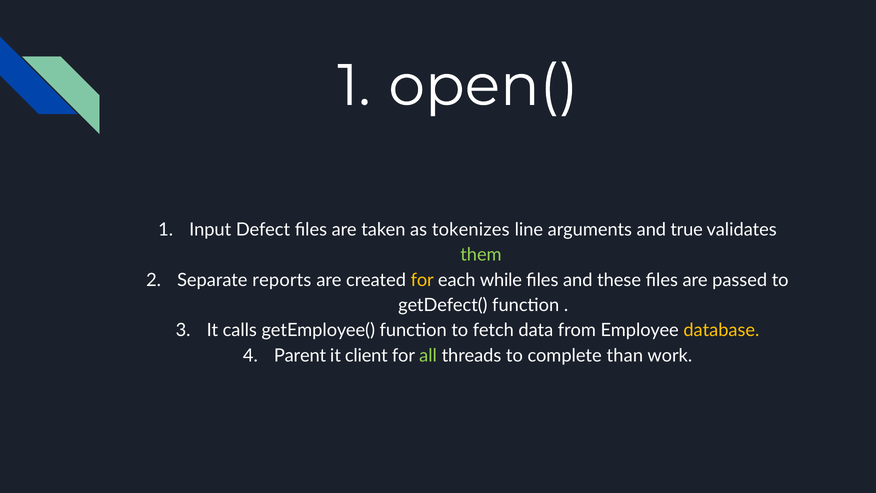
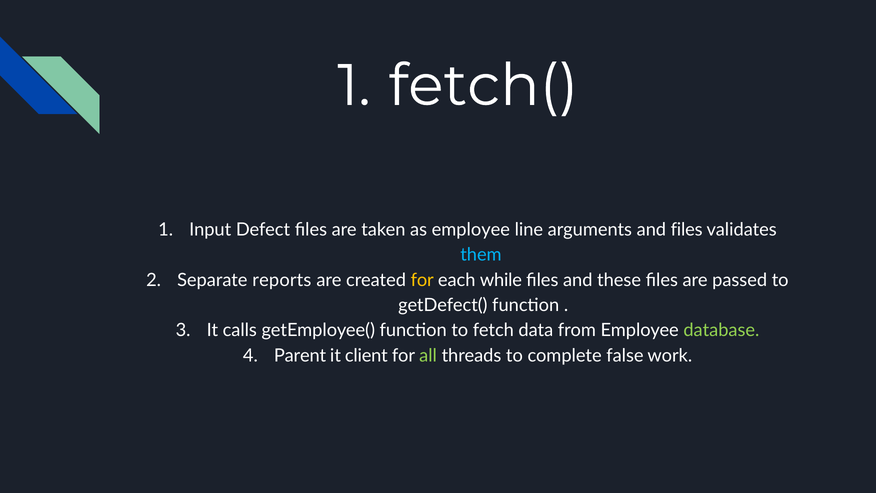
open(: open( -> fetch( (483, 86)
as tokenizes: tokenizes -> employee (471, 230)
and true: true -> files (687, 230)
them colour: light green -> light blue (481, 255)
database colour: yellow -> light green (721, 330)
than: than -> false (625, 355)
